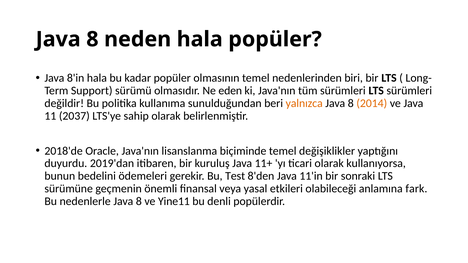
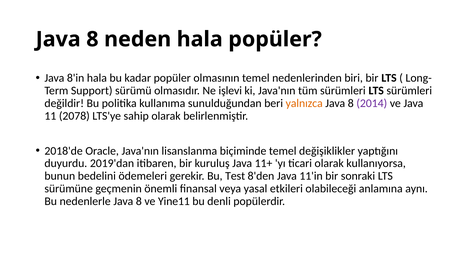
eden: eden -> işlevi (230, 91)
2014 colour: orange -> purple (372, 103)
2037: 2037 -> 2078 (74, 116)
fark: fark -> aynı (417, 189)
